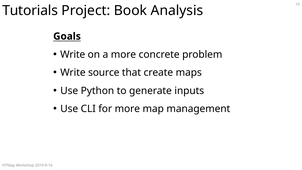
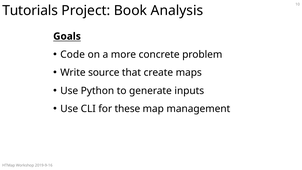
Write: Write -> Code (73, 54)
for more: more -> these (127, 109)
